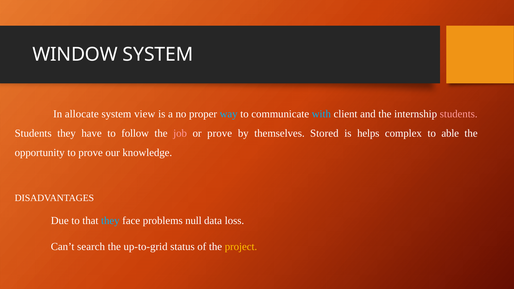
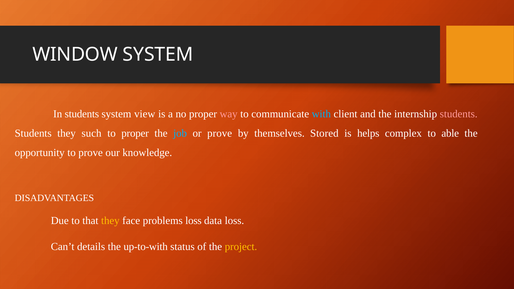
In allocate: allocate -> students (82, 114)
way colour: light blue -> pink (229, 114)
have: have -> such (92, 133)
to follow: follow -> proper (135, 133)
job colour: pink -> light blue (180, 133)
they colour: light blue -> yellow (110, 221)
problems null: null -> loss (193, 221)
search: search -> details (91, 247)
up-to-grid: up-to-grid -> up-to-with (146, 247)
